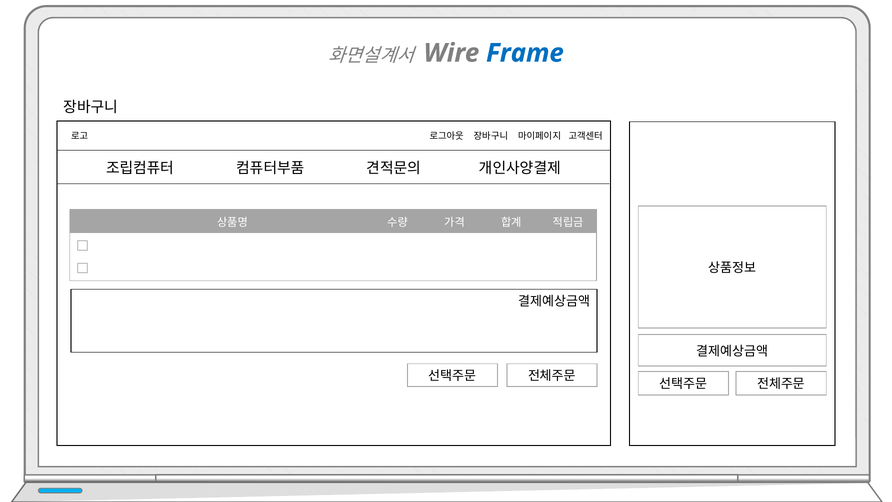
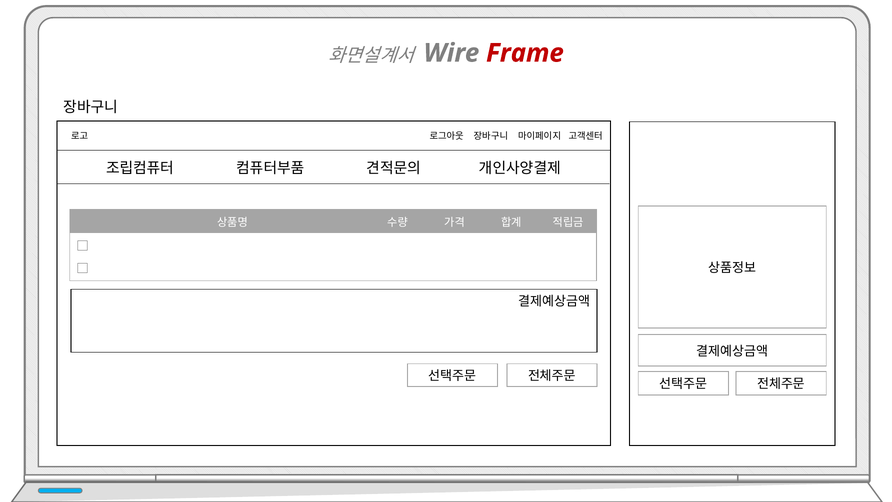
Frame colour: blue -> red (525, 53)
